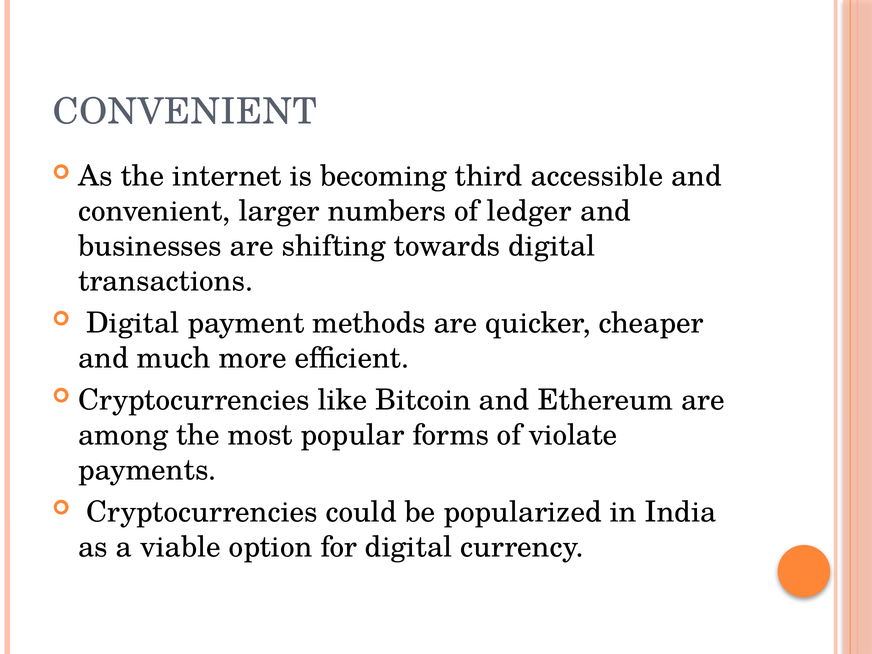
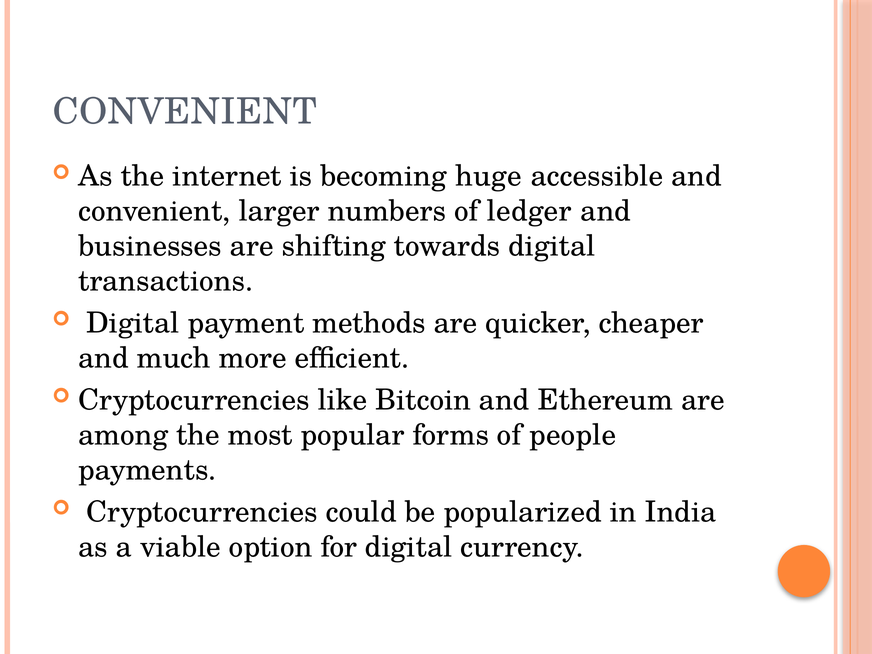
third: third -> huge (489, 176)
violate: violate -> people (573, 435)
